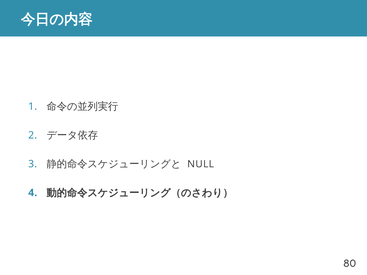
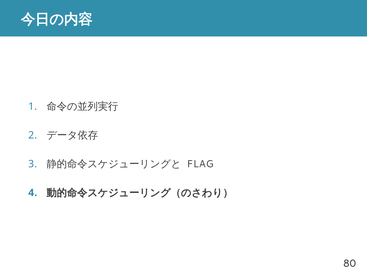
NULL: NULL -> FLAG (200, 164)
